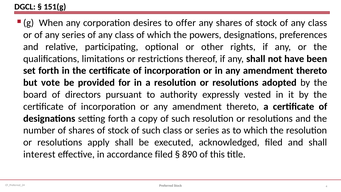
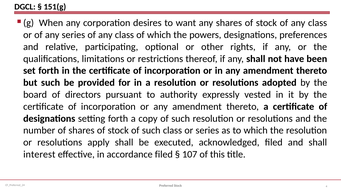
offer: offer -> want (186, 23)
but vote: vote -> such (51, 83)
890: 890 -> 107 (190, 154)
